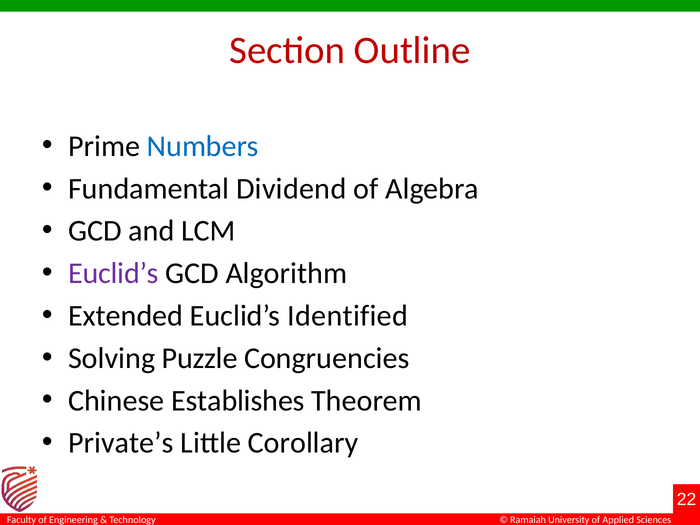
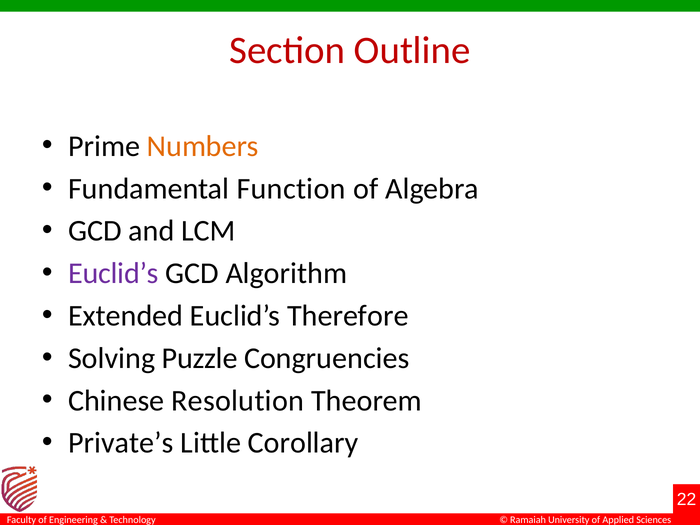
Numbers colour: blue -> orange (203, 146)
Dividend: Dividend -> Function (291, 189)
Identified: Identified -> Therefore (348, 316)
Establishes: Establishes -> Resolution (238, 401)
